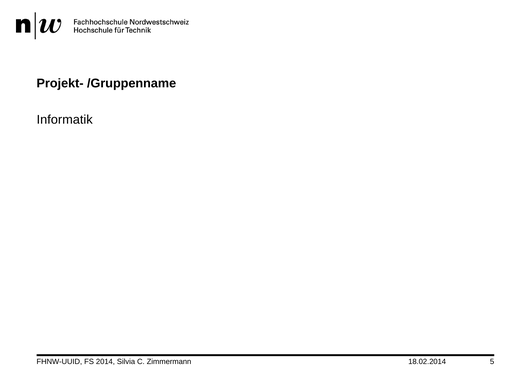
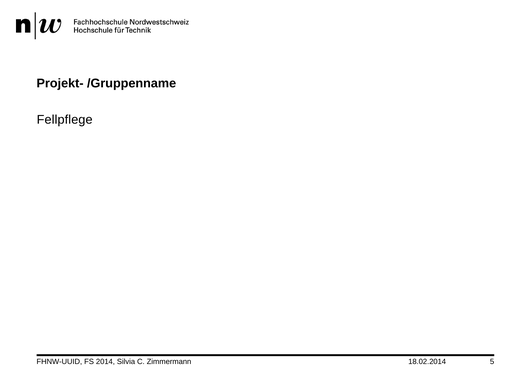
Informatik: Informatik -> Fellpflege (65, 120)
